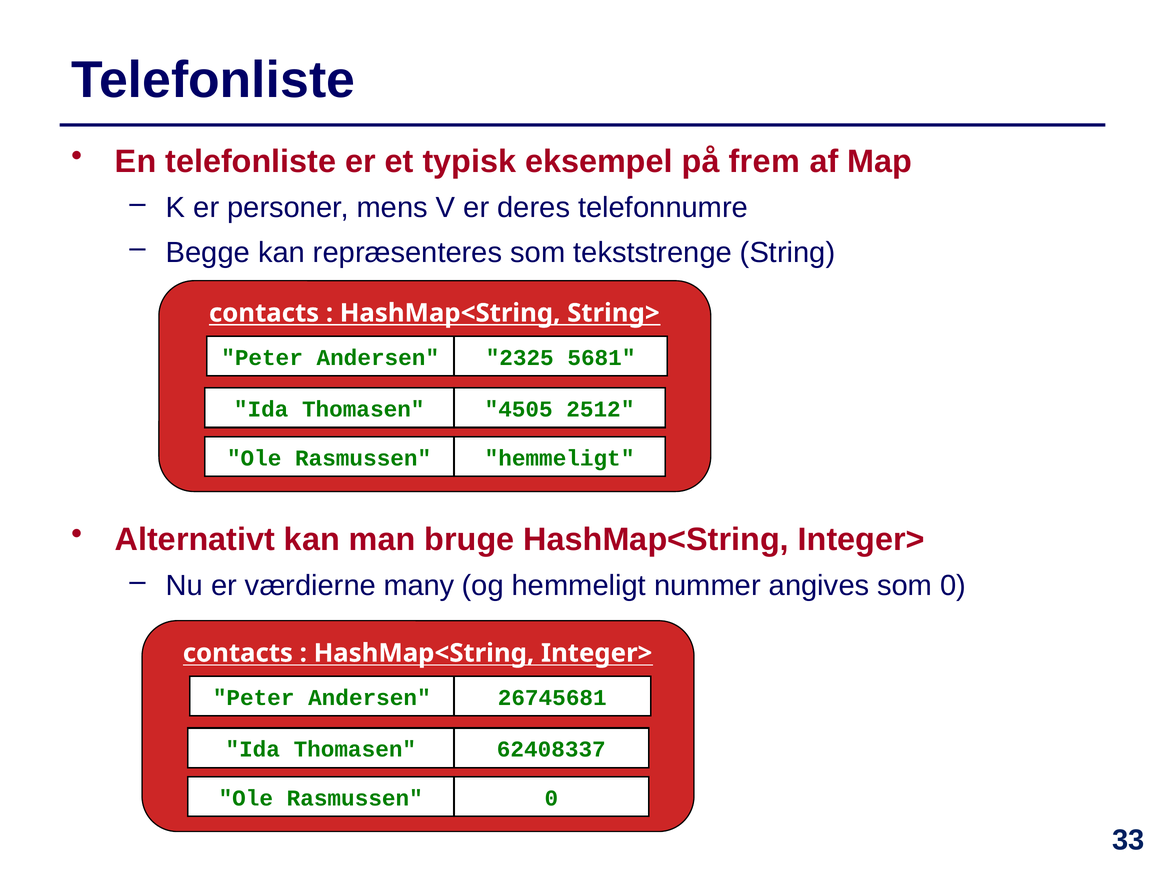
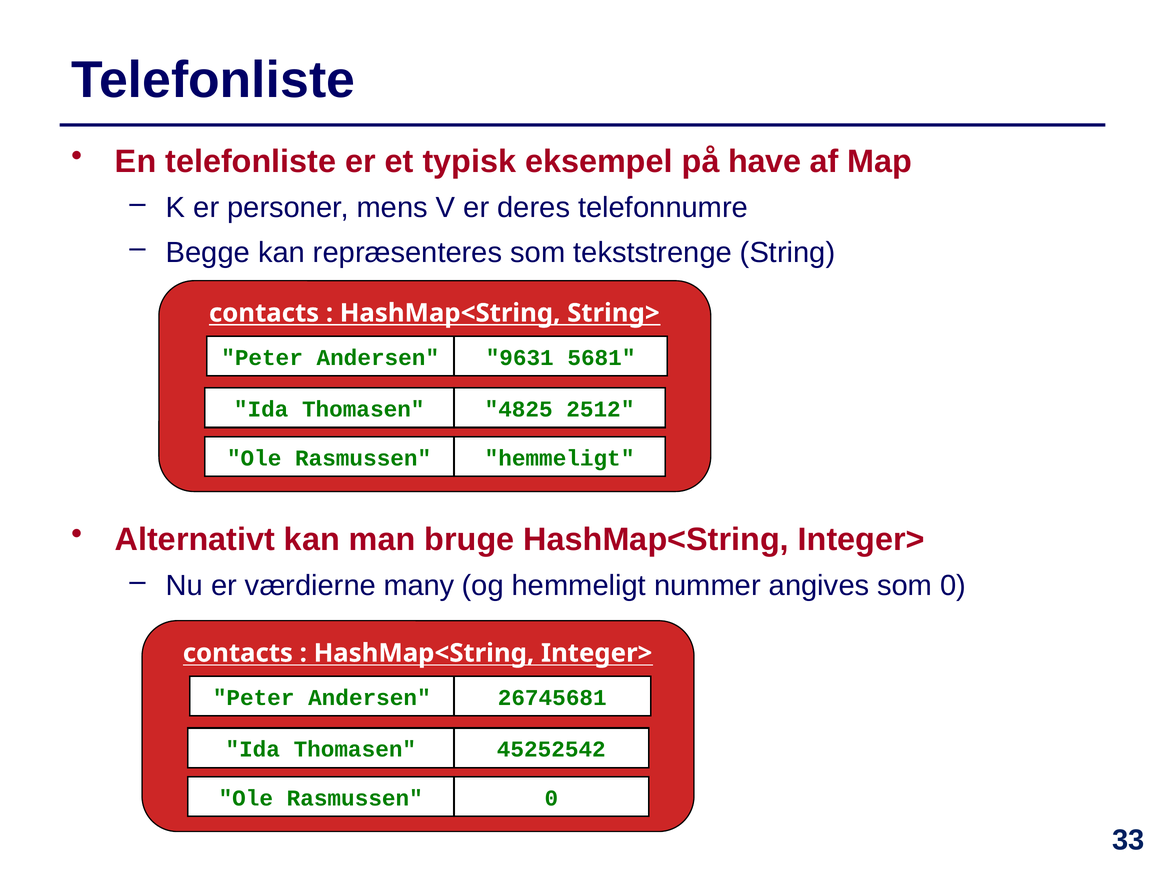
frem: frem -> have (765, 162)
2325: 2325 -> 9631 (520, 358)
4505: 4505 -> 4825 (519, 410)
62408337: 62408337 -> 45252542 (551, 750)
